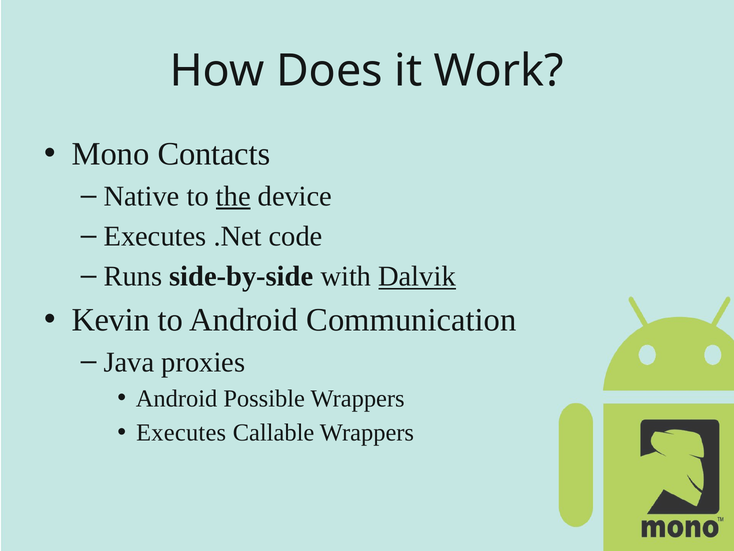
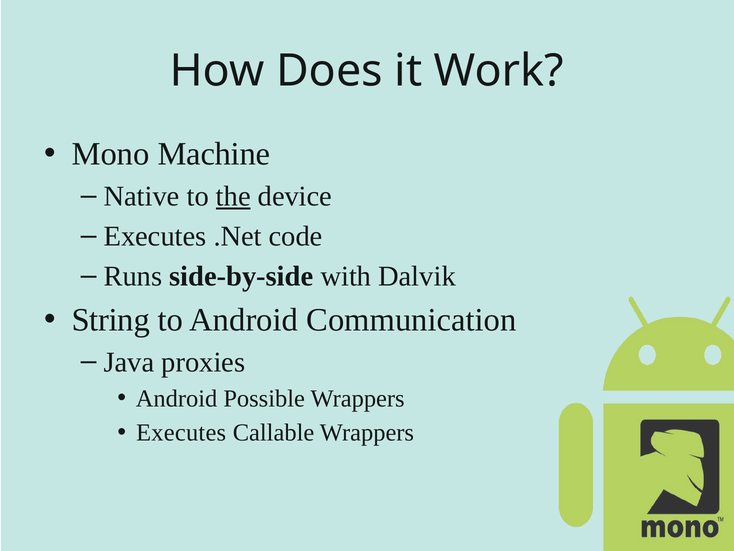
Contacts: Contacts -> Machine (214, 154)
Dalvik underline: present -> none (417, 276)
Kevin: Kevin -> String (111, 320)
